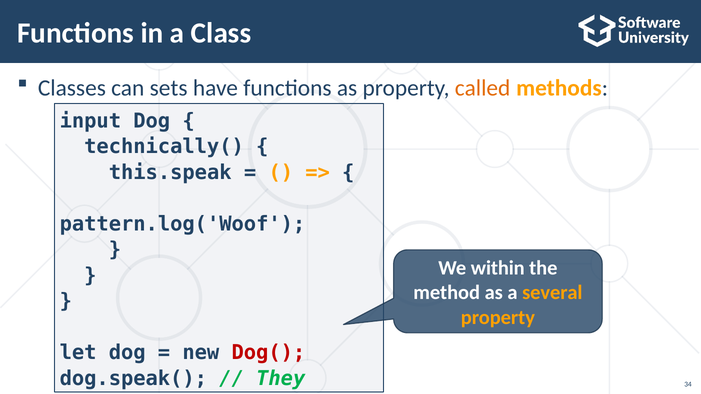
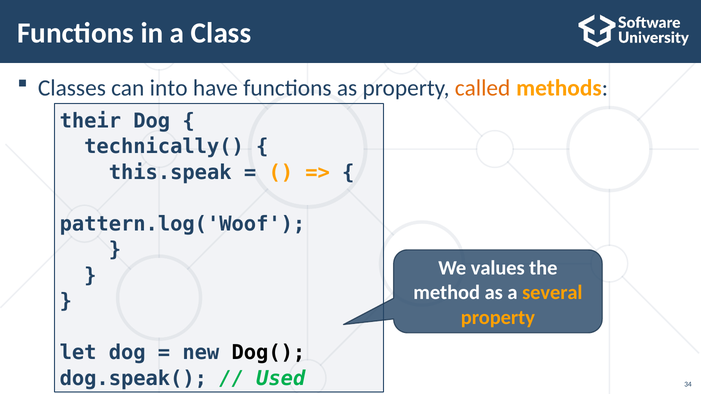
sets: sets -> into (169, 88)
input: input -> their (90, 121)
within: within -> values (498, 268)
Dog( colour: red -> black (268, 353)
They: They -> Used (281, 379)
